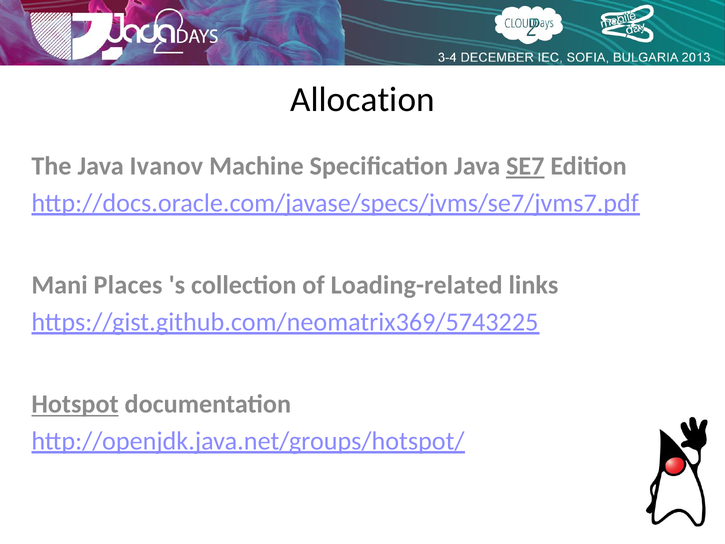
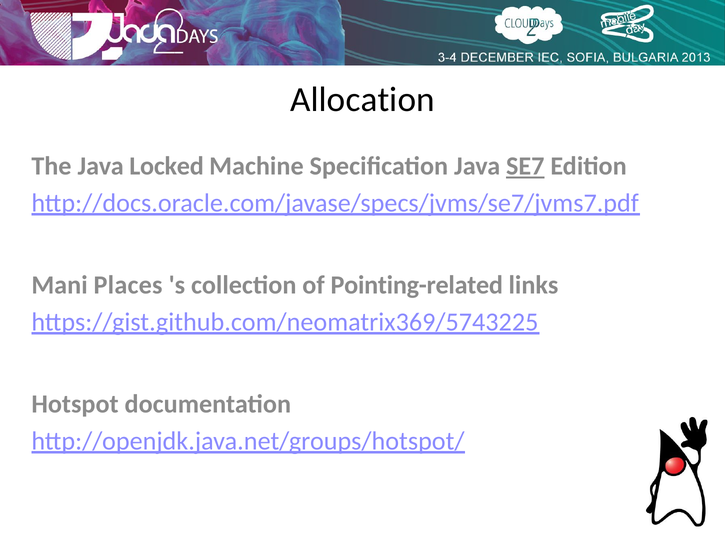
Ivanov: Ivanov -> Locked (167, 166)
Loading-related: Loading-related -> Pointing-related (417, 285)
Hotspot underline: present -> none (75, 404)
